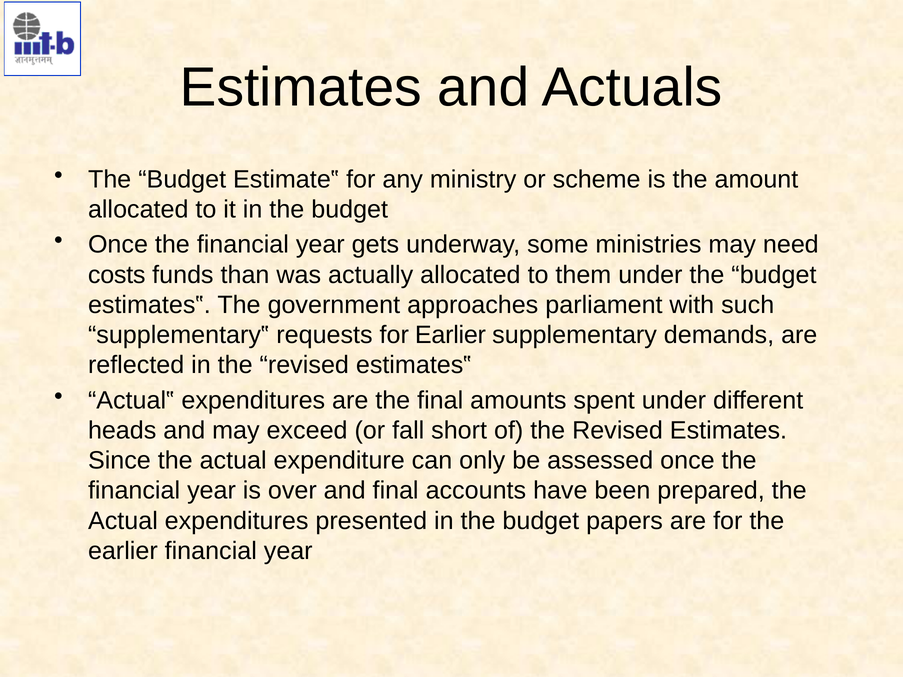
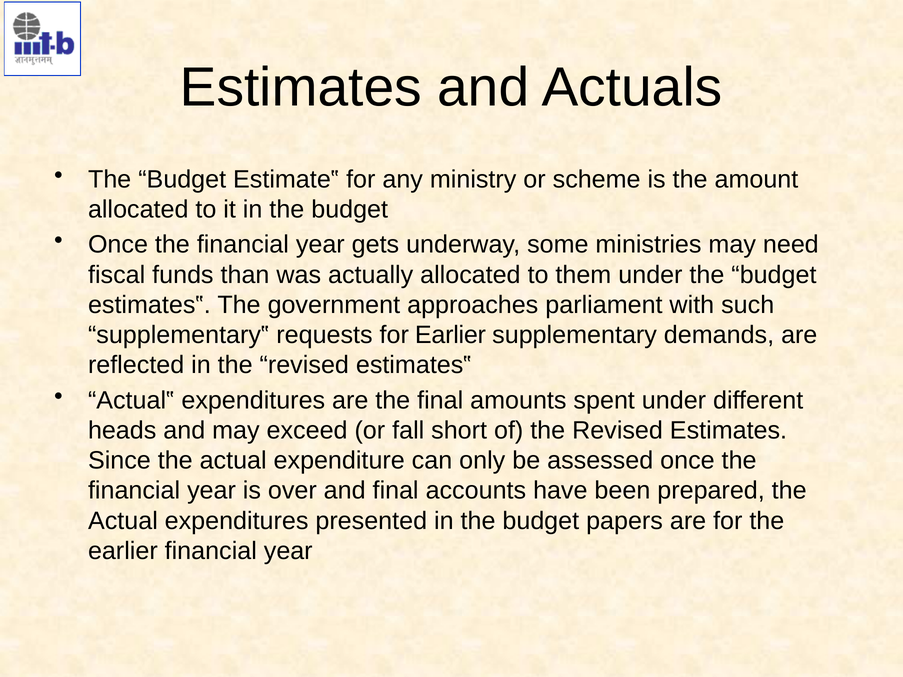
costs: costs -> fiscal (117, 275)
